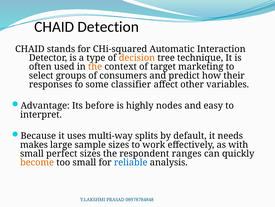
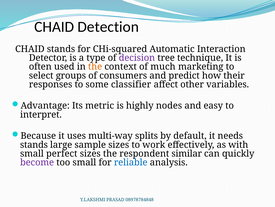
decision colour: orange -> purple (137, 58)
target: target -> much (163, 67)
before: before -> metric (100, 105)
makes: makes -> stands (34, 144)
ranges: ranges -> similar (187, 153)
become colour: orange -> purple (37, 162)
